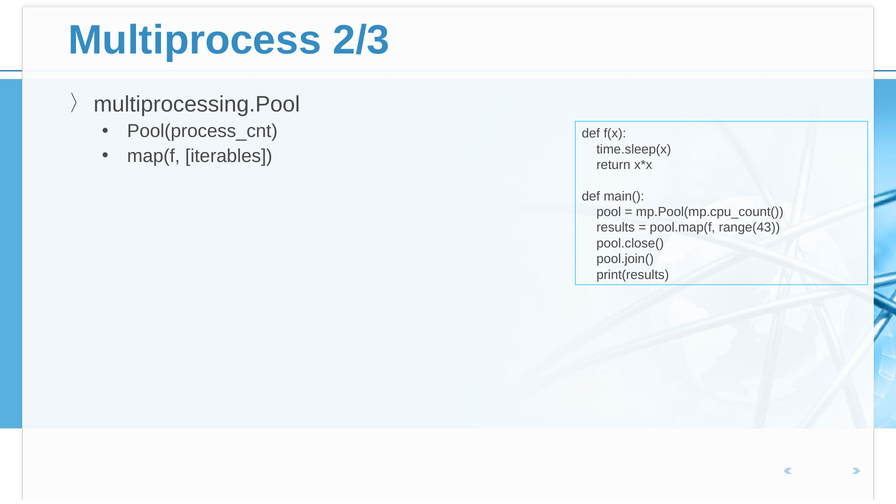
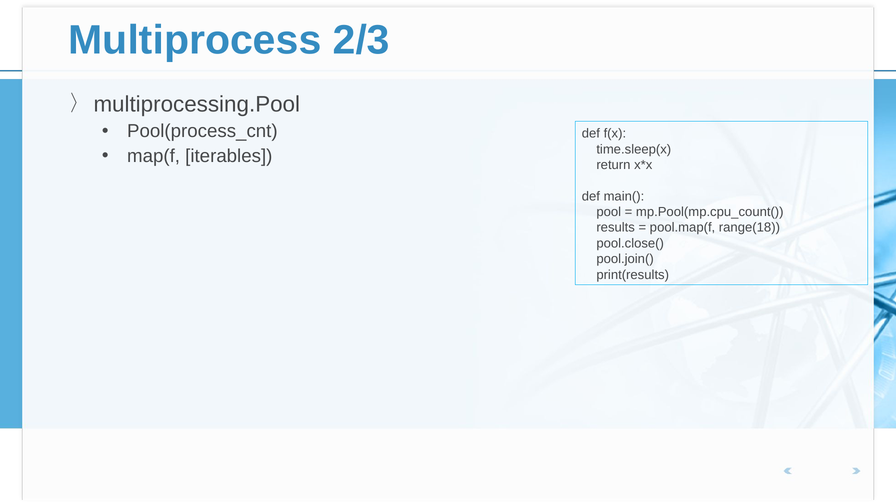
range(43: range(43 -> range(18 (749, 228)
